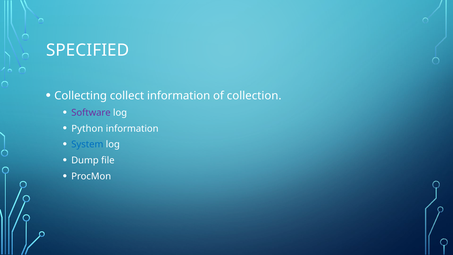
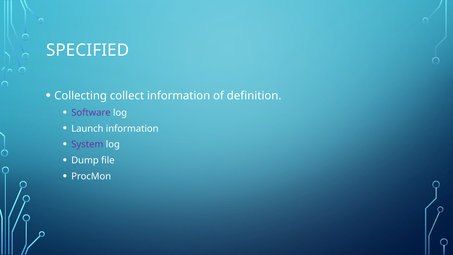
collection: collection -> definition (254, 96)
Python: Python -> Launch (87, 128)
System colour: blue -> purple (87, 144)
